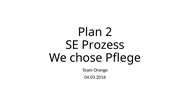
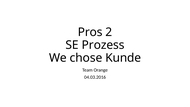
Plan: Plan -> Pros (90, 32)
Pflege: Pflege -> Kunde (123, 58)
